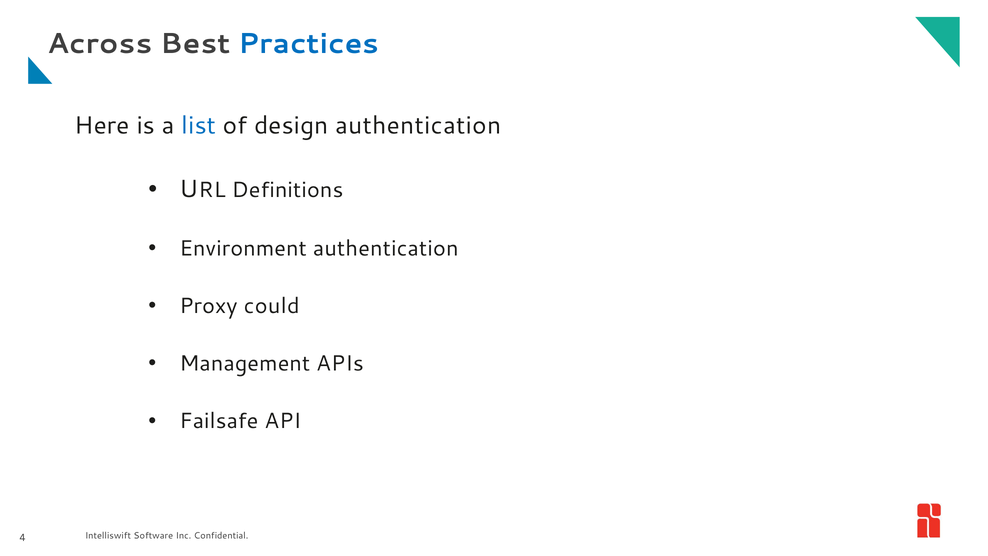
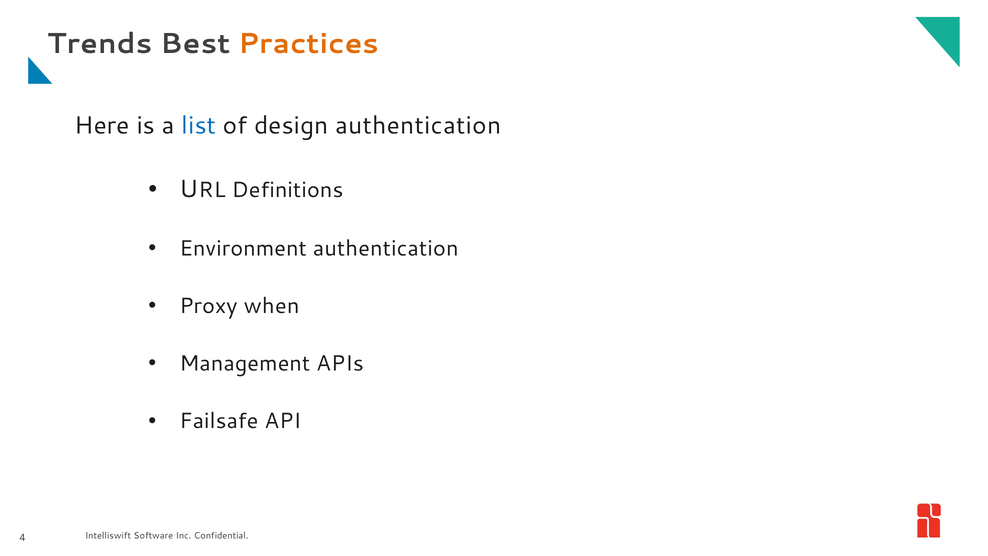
Across: Across -> Trends (100, 44)
Practices colour: blue -> orange (309, 44)
could: could -> when (272, 306)
